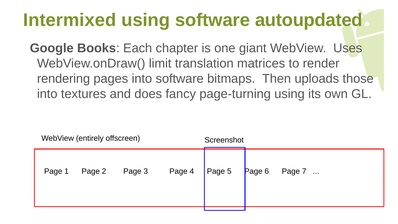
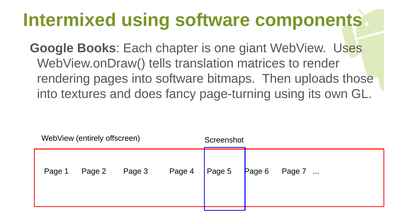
autoupdated: autoupdated -> components (309, 20)
limit: limit -> tells (160, 63)
